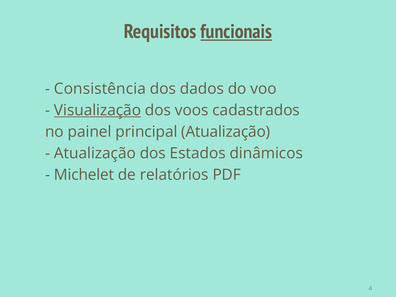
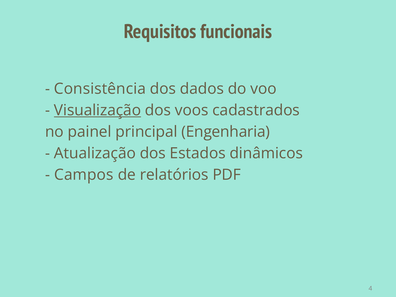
funcionais underline: present -> none (236, 32)
principal Atualização: Atualização -> Engenharia (226, 132)
Michelet: Michelet -> Campos (84, 175)
